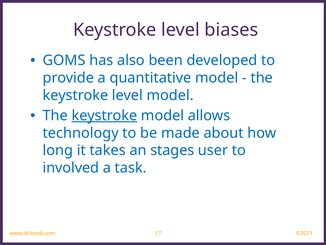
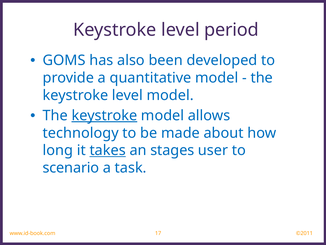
biases: biases -> period (231, 30)
takes underline: none -> present (108, 150)
involved: involved -> scenario (71, 167)
